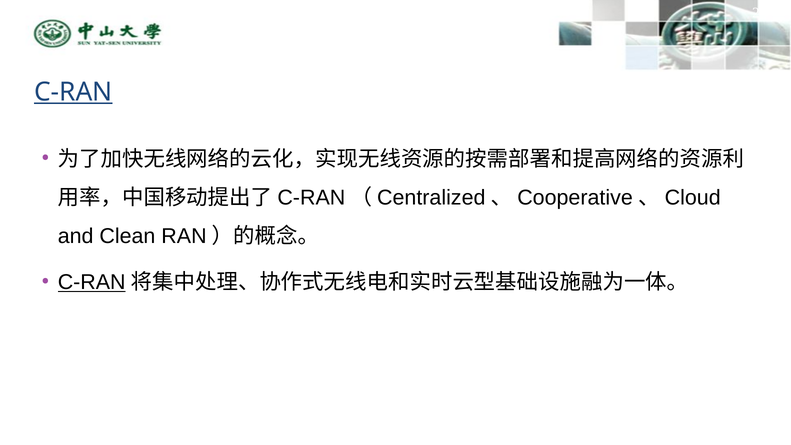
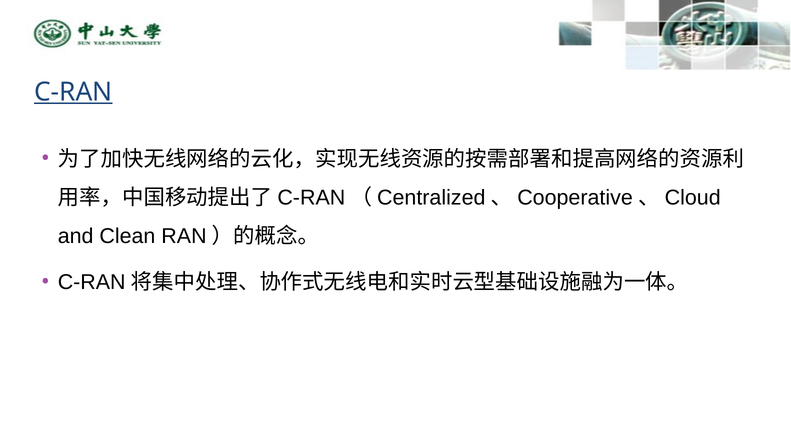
C-RAN underline: present -> none (92, 282)
